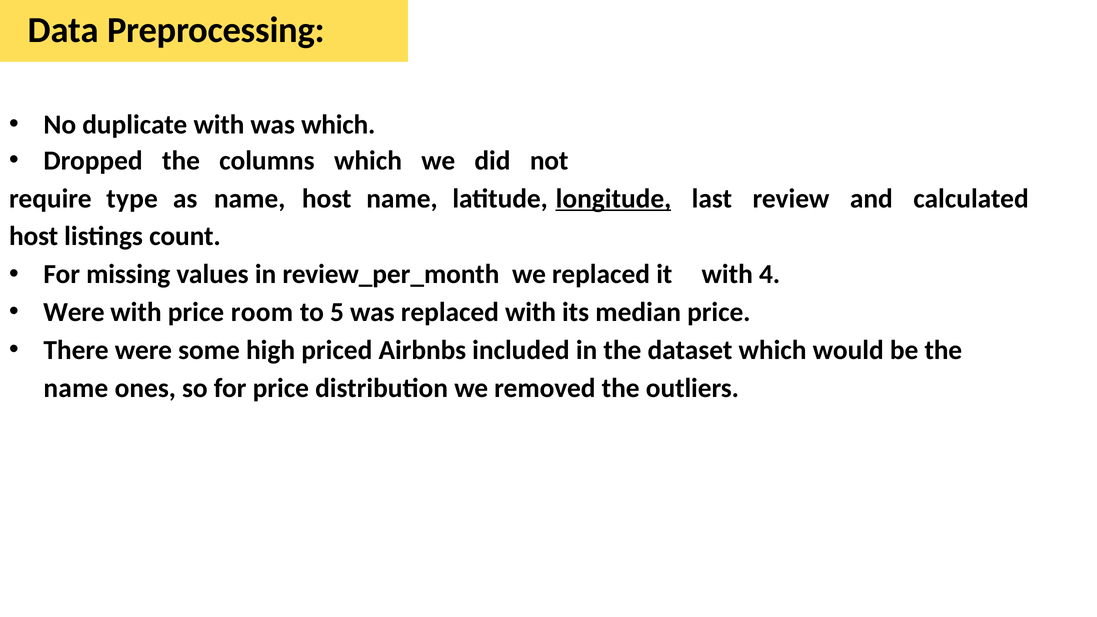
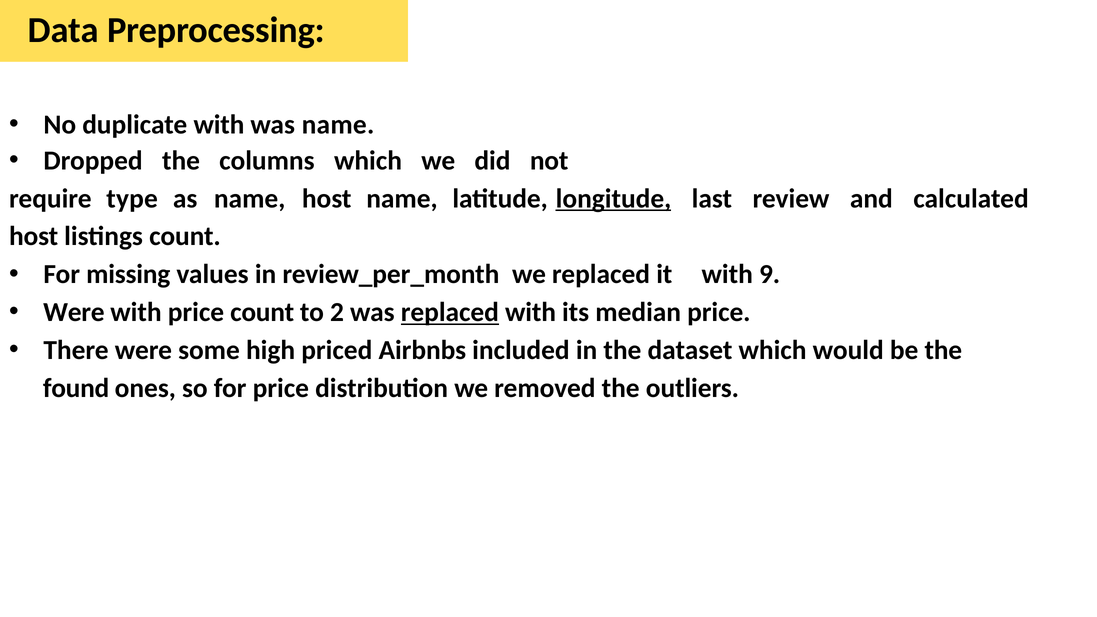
was which: which -> name (338, 125)
4: 4 -> 9 (770, 274)
price room: room -> count (262, 312)
5: 5 -> 2 (337, 312)
replaced underline: none -> present (450, 312)
name: name -> found (76, 388)
